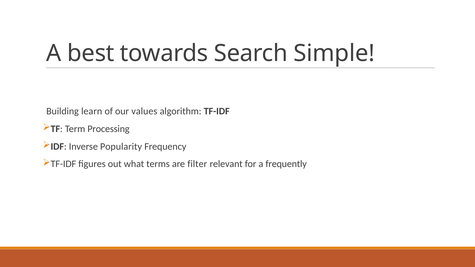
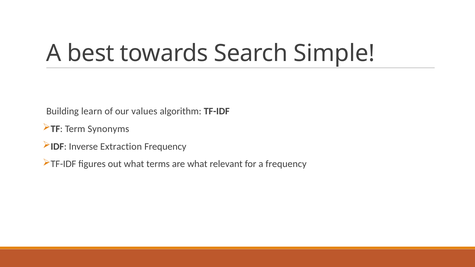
Processing: Processing -> Synonyms (108, 129)
Popularity: Popularity -> Extraction (121, 147)
are filter: filter -> what (197, 164)
a frequently: frequently -> frequency (286, 164)
